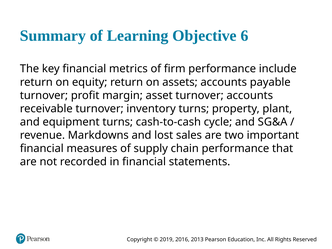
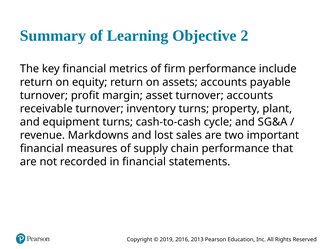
6: 6 -> 2 (244, 36)
